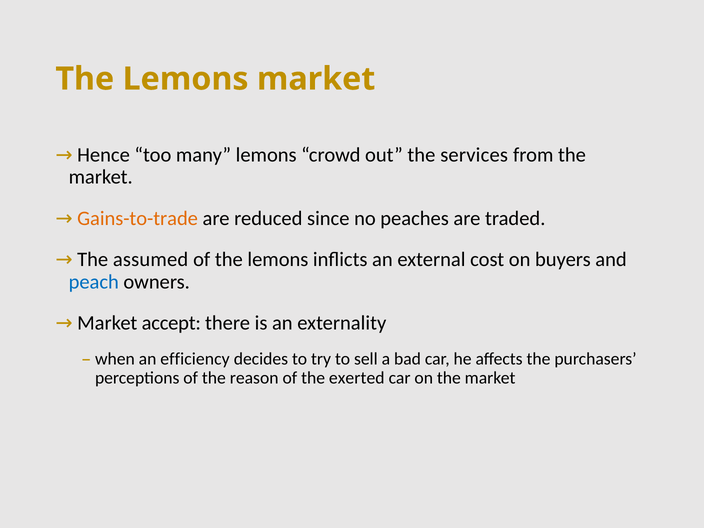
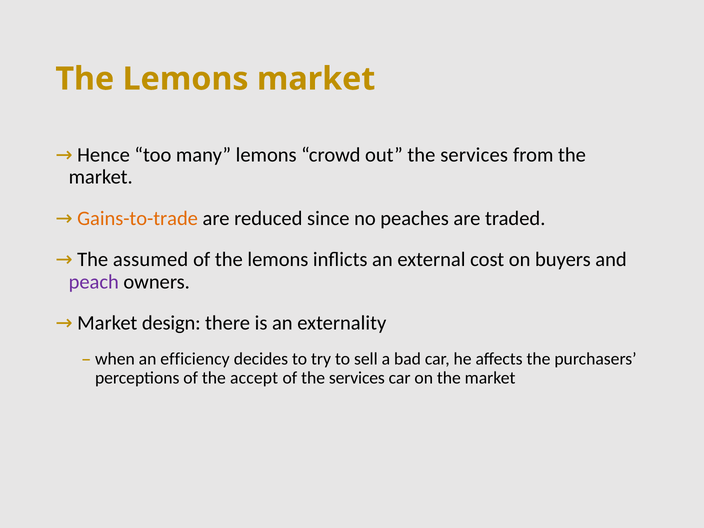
peach colour: blue -> purple (94, 282)
accept: accept -> design (171, 323)
reason: reason -> accept (254, 378)
of the exerted: exerted -> services (357, 378)
